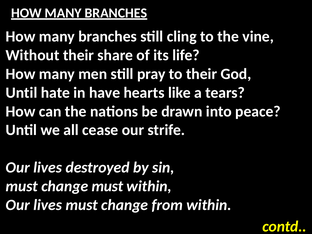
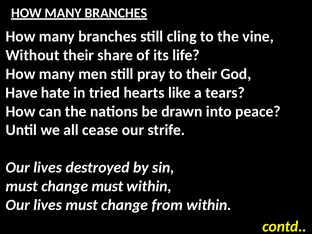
Until: Until -> Have (22, 93)
have: have -> tried (105, 93)
